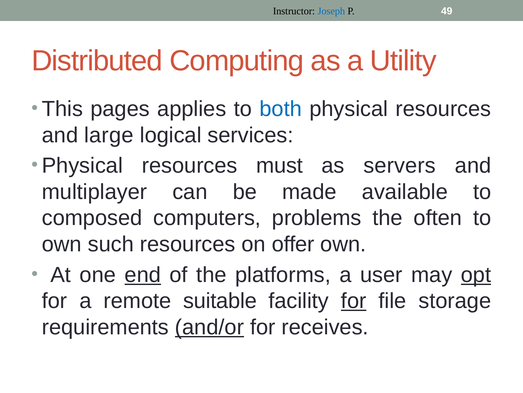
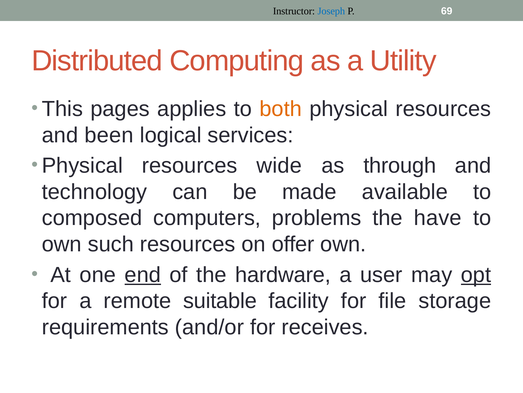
49: 49 -> 69 (447, 11)
both colour: blue -> orange (281, 109)
large: large -> been (109, 135)
must: must -> wide (279, 165)
servers: servers -> through (400, 165)
multiplayer: multiplayer -> technology (94, 192)
often: often -> have (438, 218)
platforms: platforms -> hardware (283, 274)
for underline: present -> none (354, 301)
and/or underline: present -> none (209, 327)
